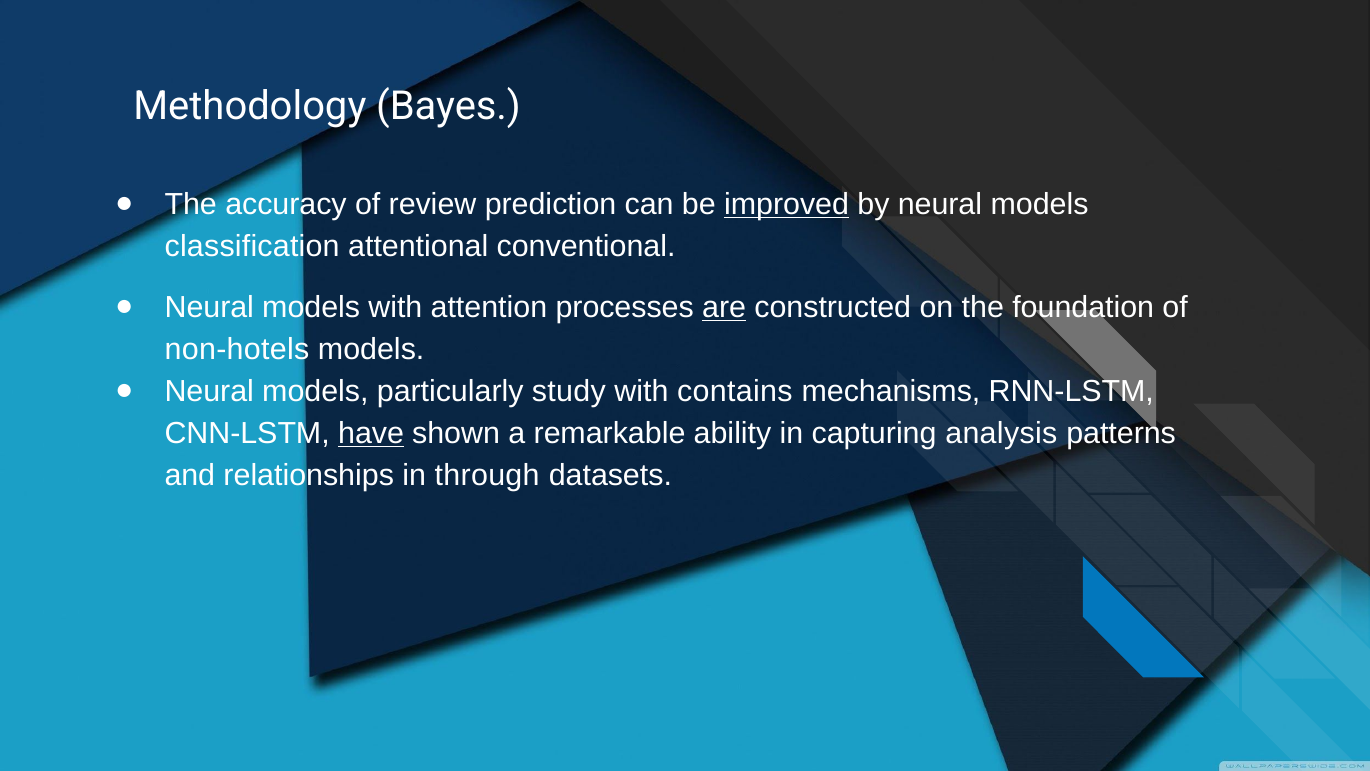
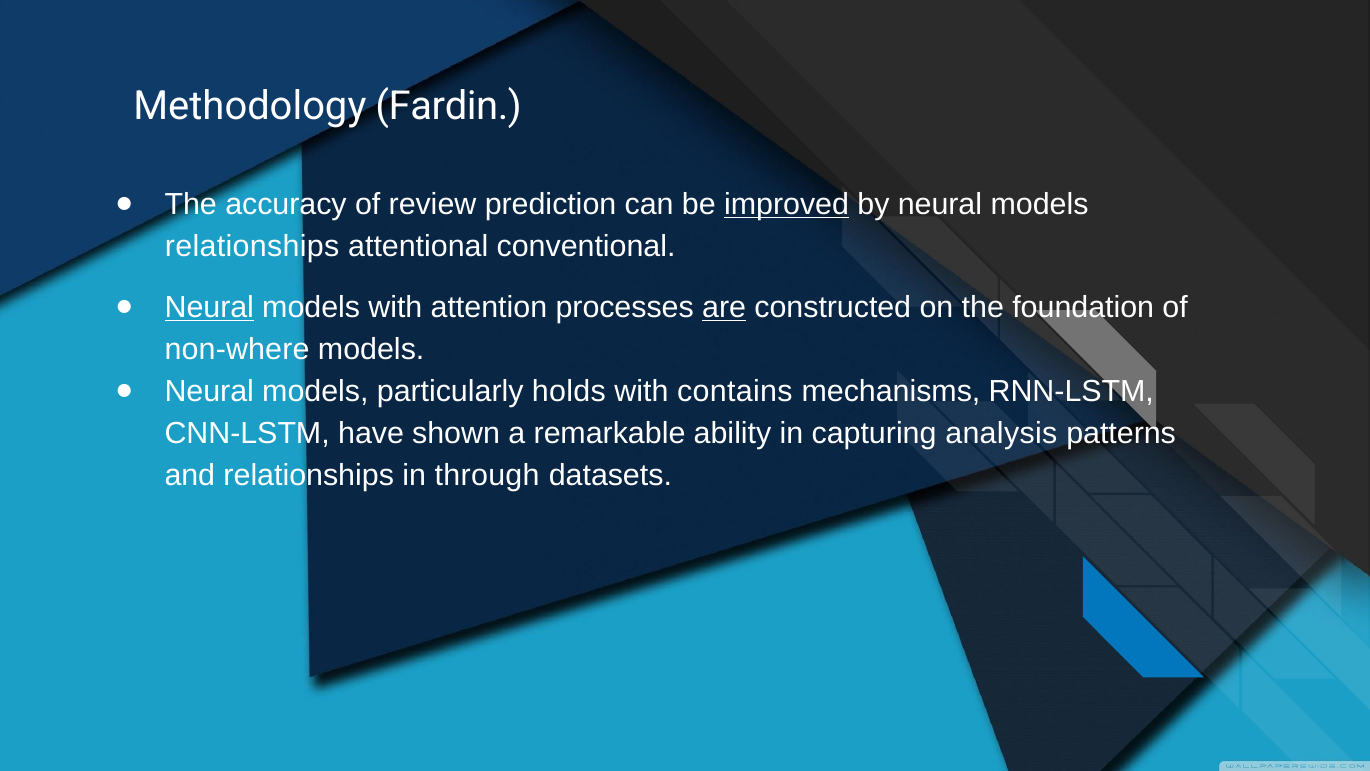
Bayes: Bayes -> Fardin (449, 106)
classification: classification -> relationships (252, 246)
Neural underline: none -> present (209, 307)
non-hotels: non-hotels -> non-where (237, 349)
study: study -> holds (569, 391)
have underline: present -> none (371, 433)
